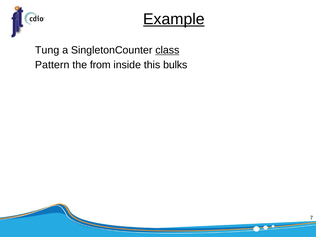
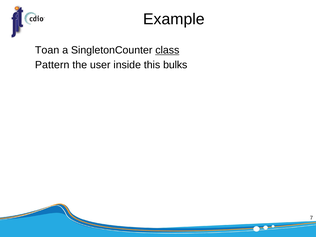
Example underline: present -> none (174, 19)
Tung: Tung -> Toan (47, 50)
from: from -> user (100, 65)
